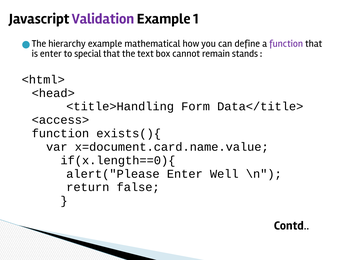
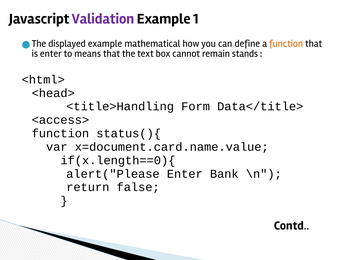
hierarchy: hierarchy -> displayed (67, 44)
function colour: purple -> orange (286, 44)
special: special -> means (88, 54)
exists(){: exists(){ -> status(){ (129, 133)
Well: Well -> Bank (224, 173)
